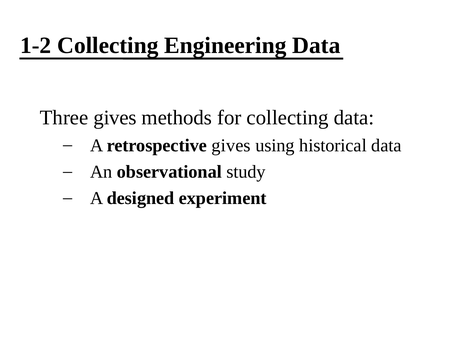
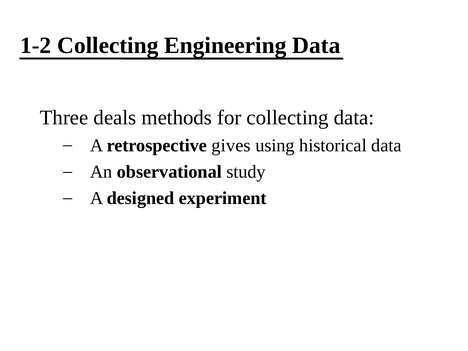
Three gives: gives -> deals (115, 118)
